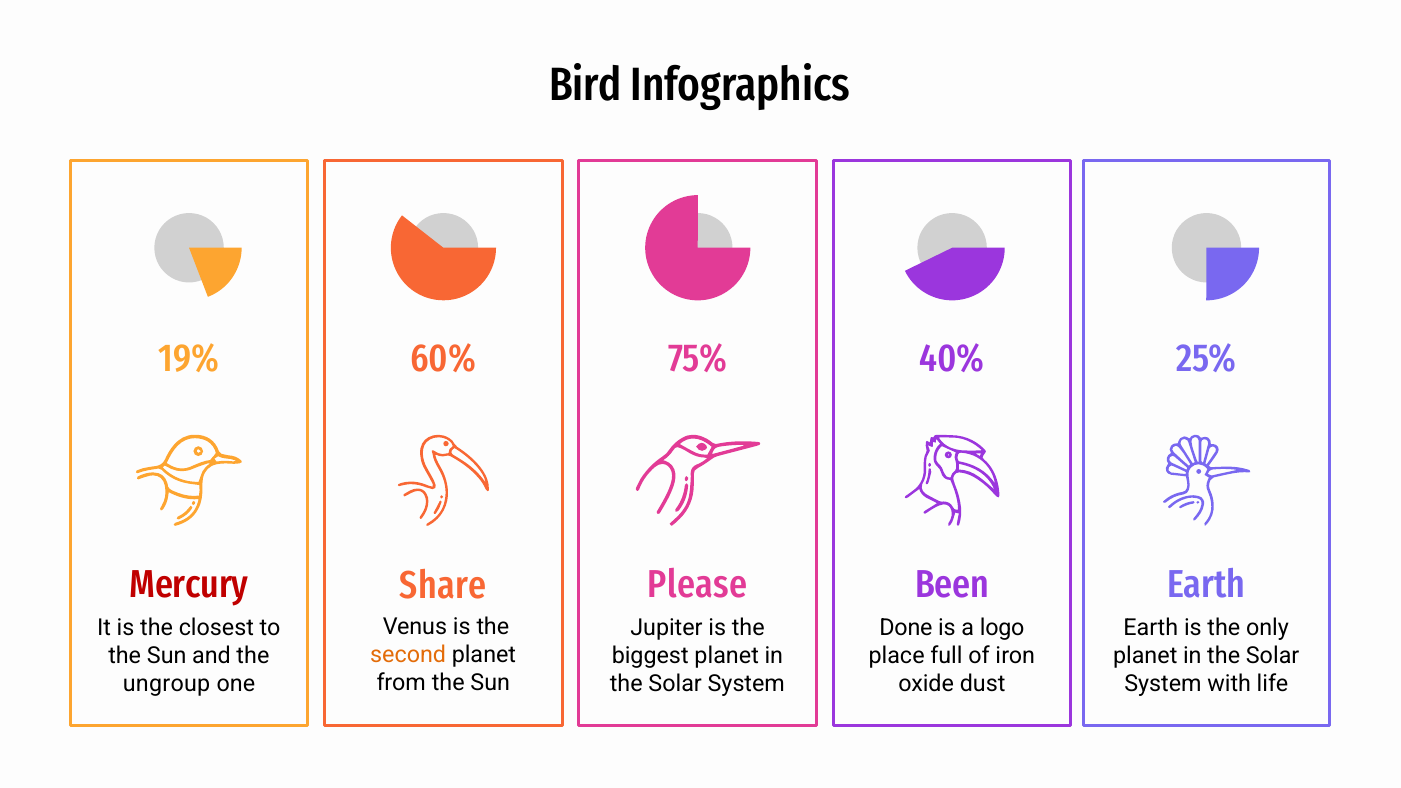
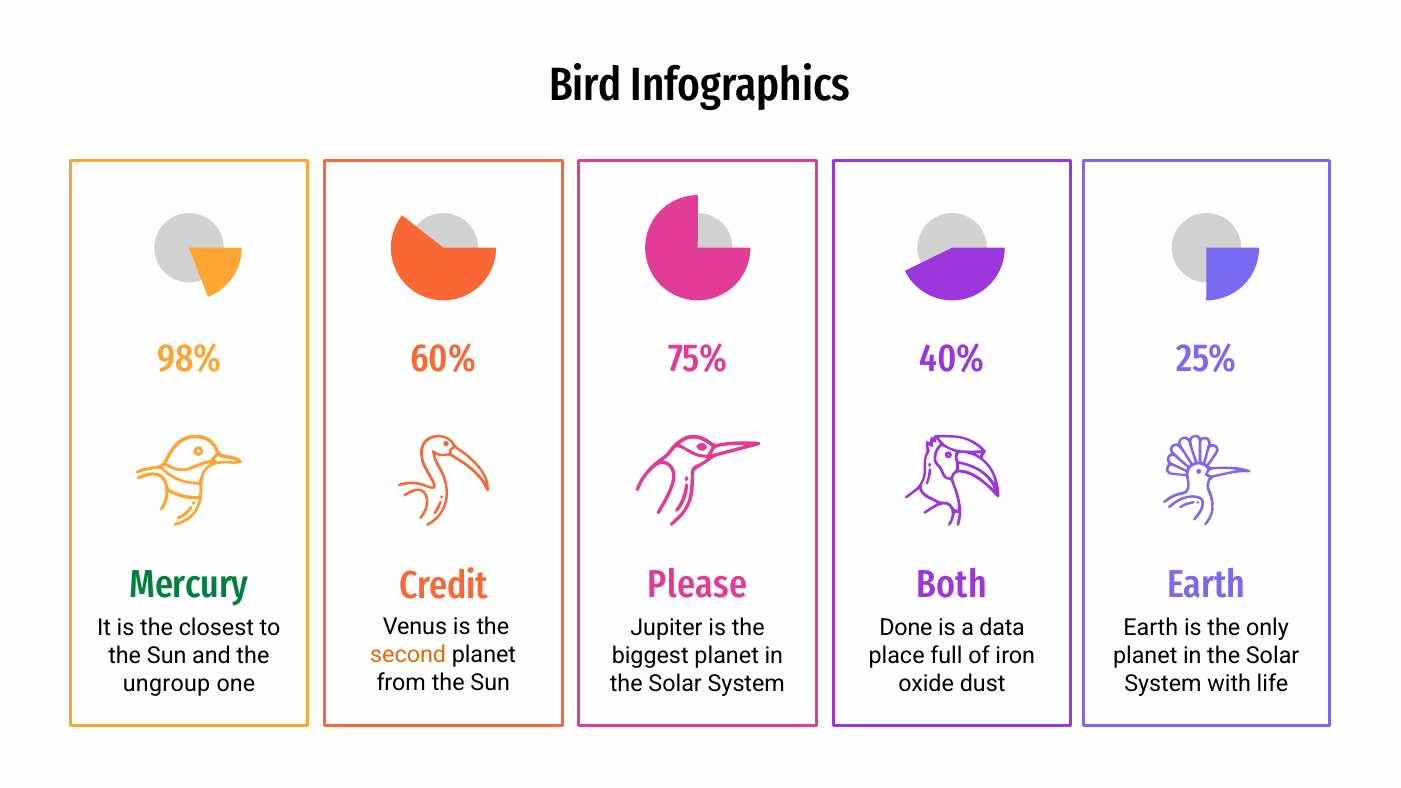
19%: 19% -> 98% (189, 359)
Mercury colour: red -> green (189, 585)
Been: Been -> Both (952, 585)
Share: Share -> Credit (443, 586)
logo: logo -> data (1002, 628)
